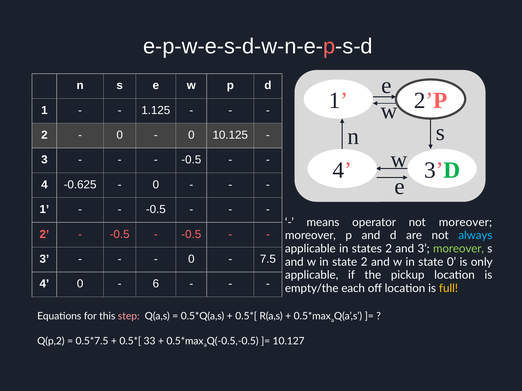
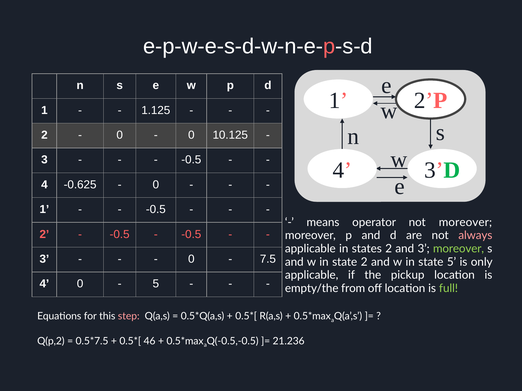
always colour: light blue -> pink (475, 236)
state 0: 0 -> 5 (452, 262)
6: 6 -> 5 (156, 284)
each: each -> from (353, 289)
full colour: yellow -> light green (448, 289)
33: 33 -> 46 (150, 342)
10.127: 10.127 -> 21.236 (289, 342)
